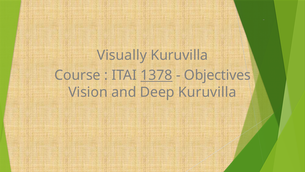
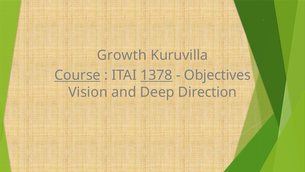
Visually: Visually -> Growth (122, 55)
Course underline: none -> present (77, 75)
Deep Kuruvilla: Kuruvilla -> Direction (207, 92)
